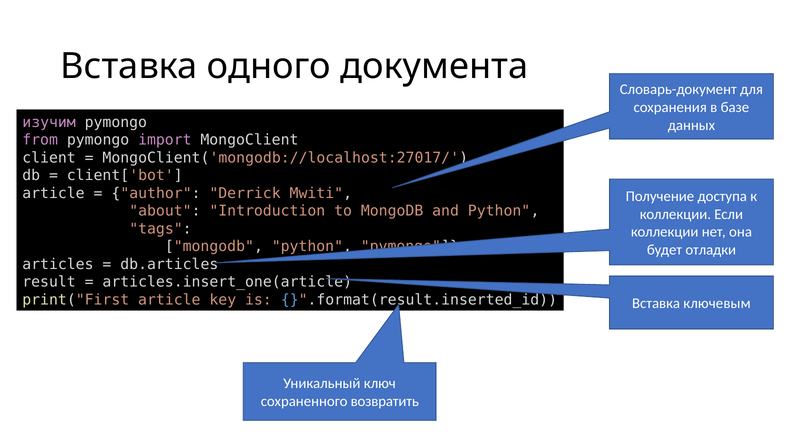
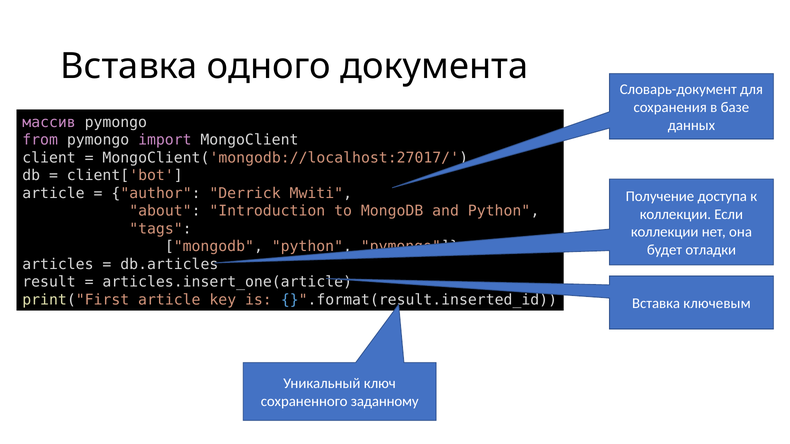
изучим: изучим -> массив (49, 122)
возвратить: возвратить -> заданному (385, 402)
